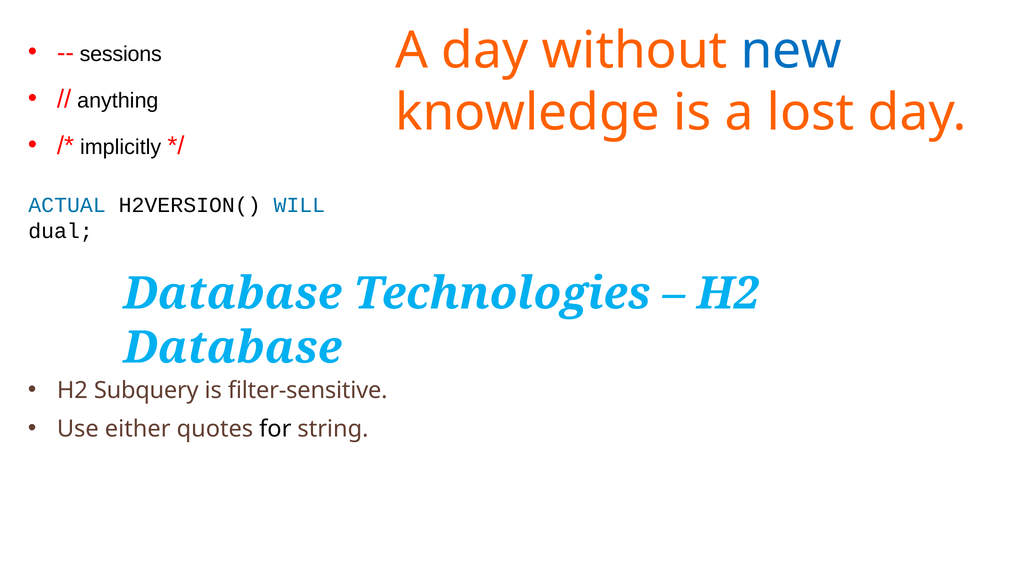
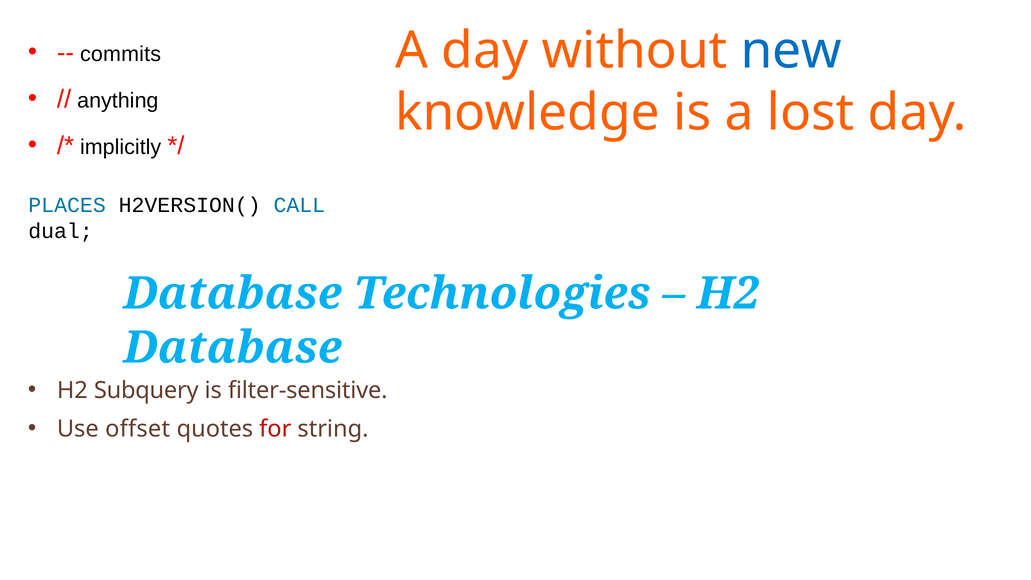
sessions: sessions -> commits (121, 54)
ACTUAL: ACTUAL -> PLACES (67, 205)
WILL: WILL -> CALL (299, 205)
either: either -> offset (138, 429)
for colour: black -> red (275, 429)
